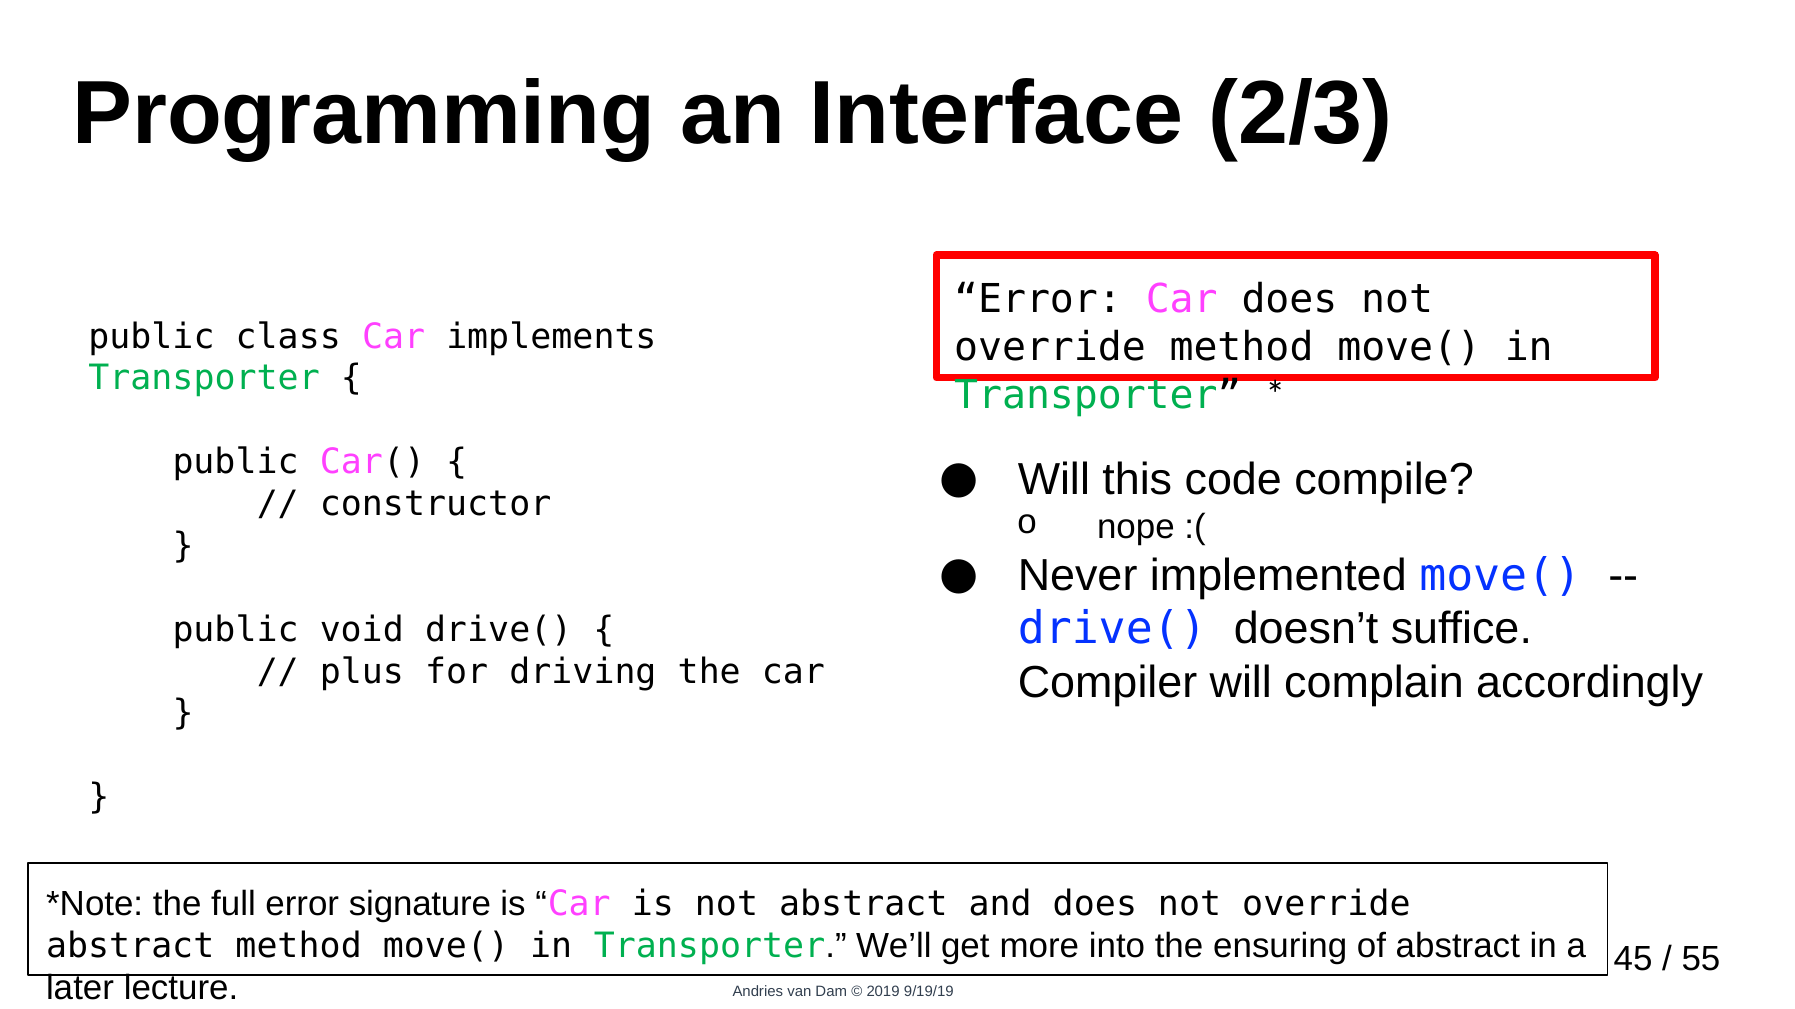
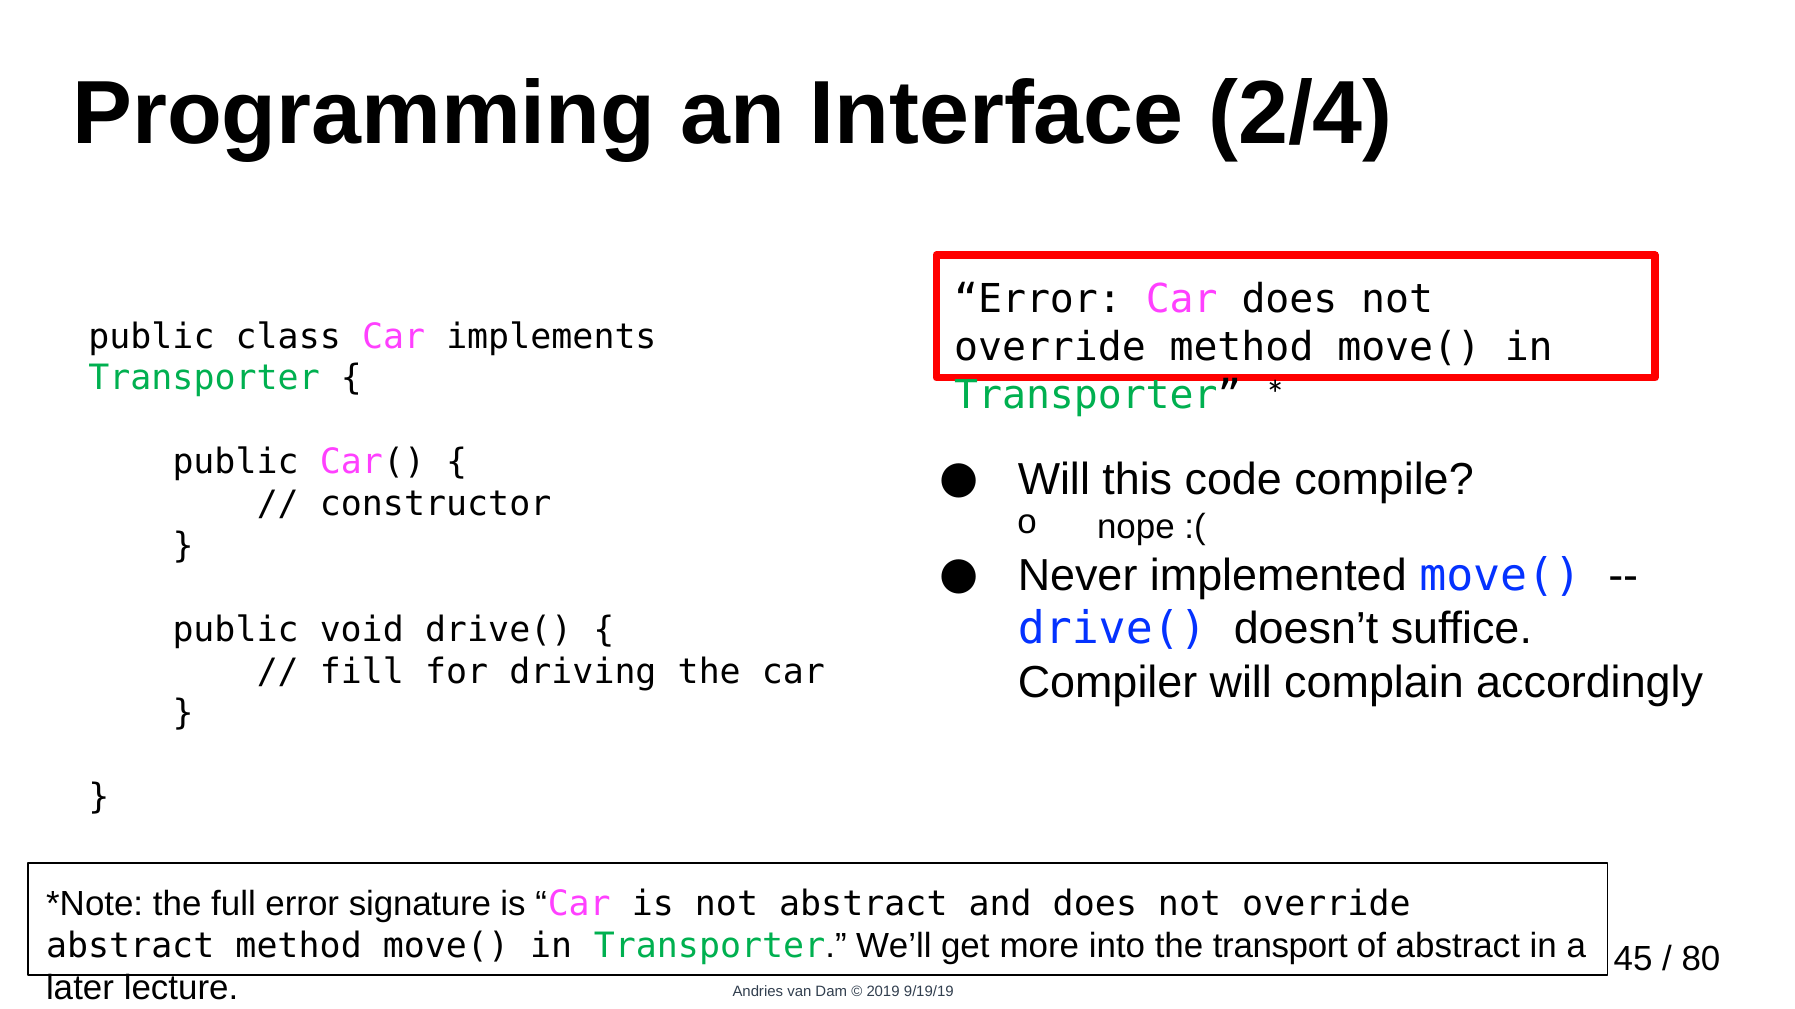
2/3: 2/3 -> 2/4 (1300, 114)
plus: plus -> fill (362, 672)
ensuring: ensuring -> transport (1280, 947)
55: 55 -> 80 (1701, 959)
